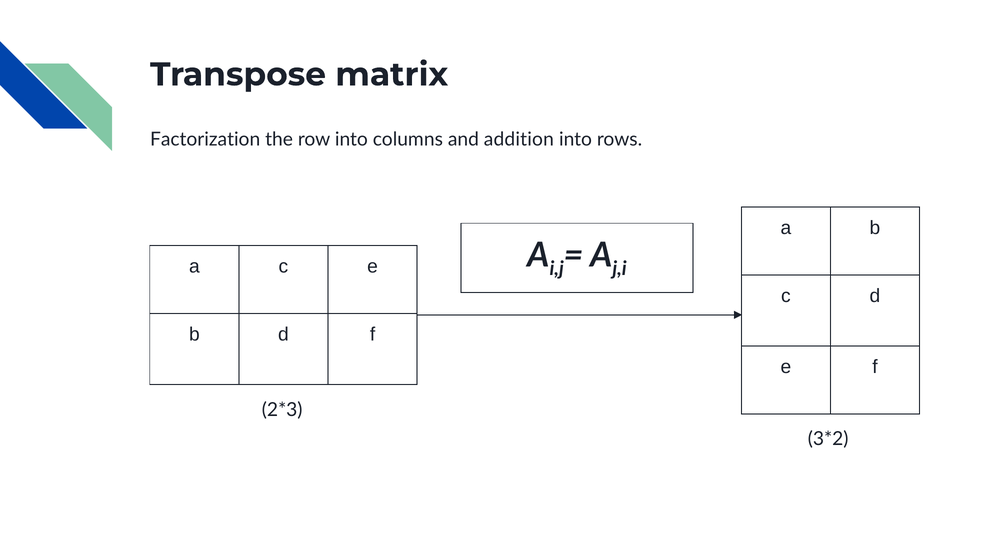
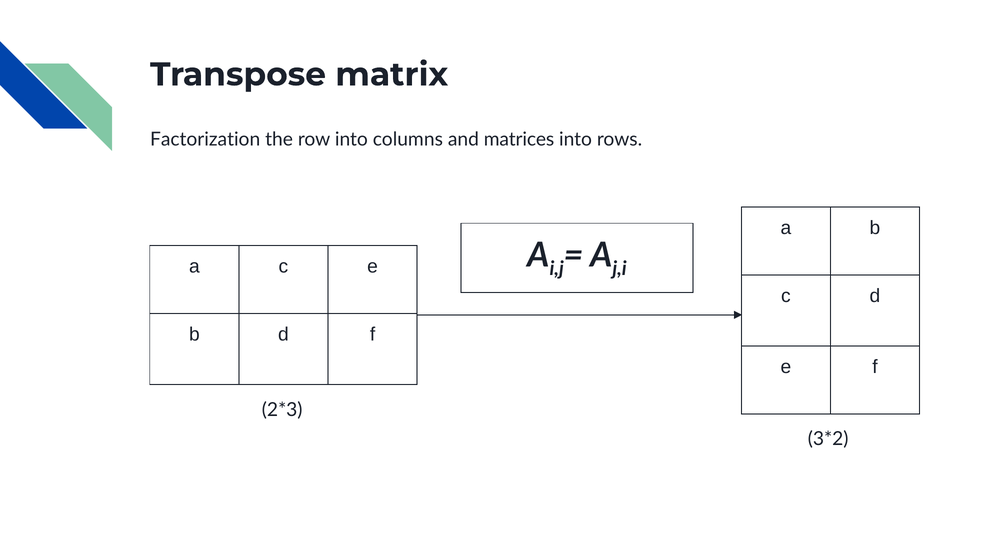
addition: addition -> matrices (519, 139)
